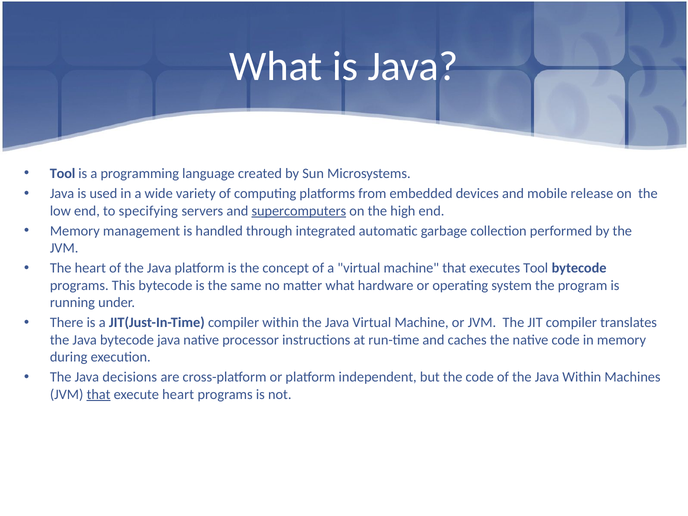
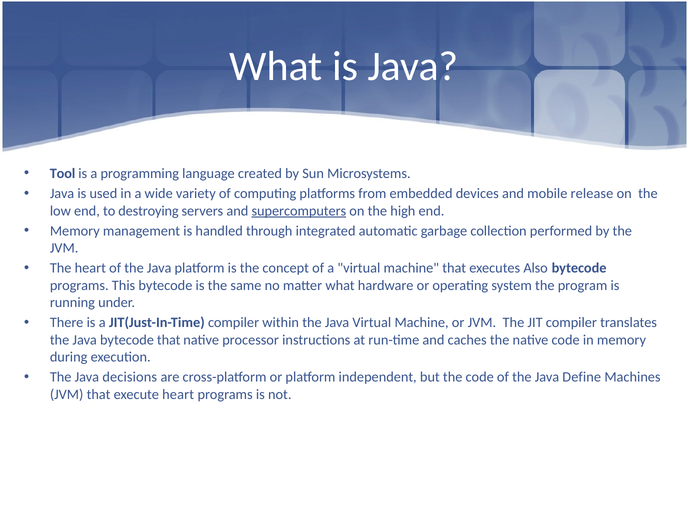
specifying: specifying -> destroying (148, 211)
executes Tool: Tool -> Also (536, 268)
bytecode java: java -> that (169, 340)
Java Within: Within -> Define (582, 377)
that underline: present -> none (99, 394)
